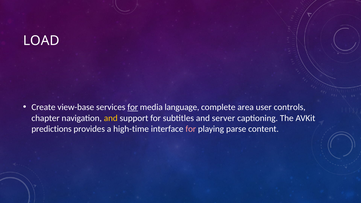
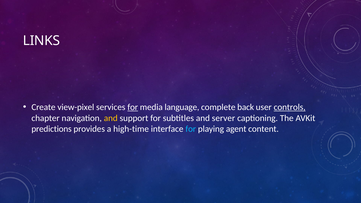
LOAD: LOAD -> LINKS (41, 41)
view-base: view-base -> view-pixel (76, 107)
area: area -> back (246, 107)
controls underline: none -> present (290, 107)
for colour: pink -> light blue (191, 129)
parse: parse -> agent (236, 129)
